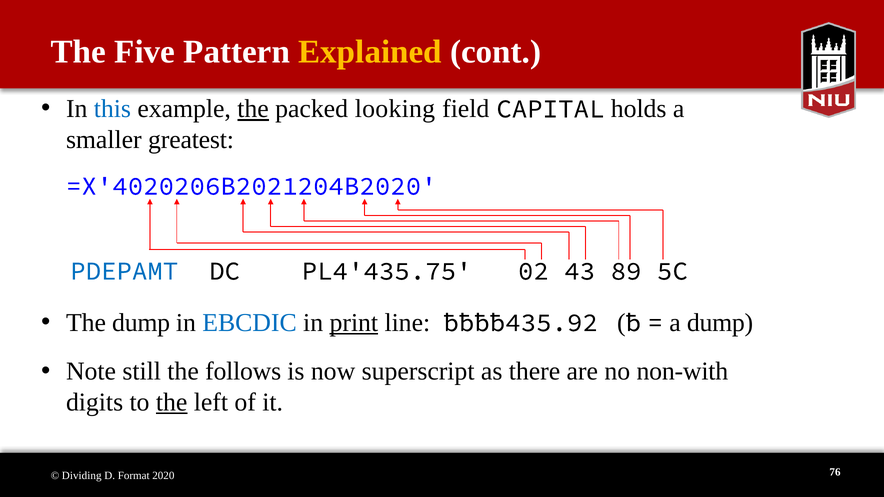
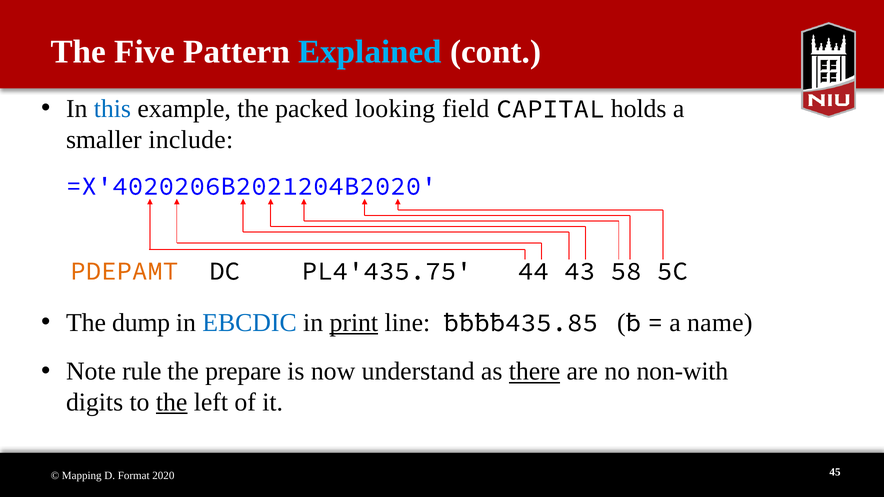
Explained colour: yellow -> light blue (370, 52)
the underline: present -> none (253, 109)
greatest: greatest -> include (191, 140)
PDEPAMT colour: blue -> orange (124, 271)
02: 02 -> 44 (533, 271)
89: 89 -> 58 (626, 271)
ƀƀƀƀ435.92: ƀƀƀƀ435.92 -> ƀƀƀƀ435.85 (521, 323)
a dump: dump -> name (720, 323)
still: still -> rule (142, 372)
follows: follows -> prepare (243, 372)
superscript: superscript -> understand (418, 372)
there underline: none -> present (534, 372)
Dividing: Dividing -> Mapping (82, 476)
76: 76 -> 45 (835, 473)
